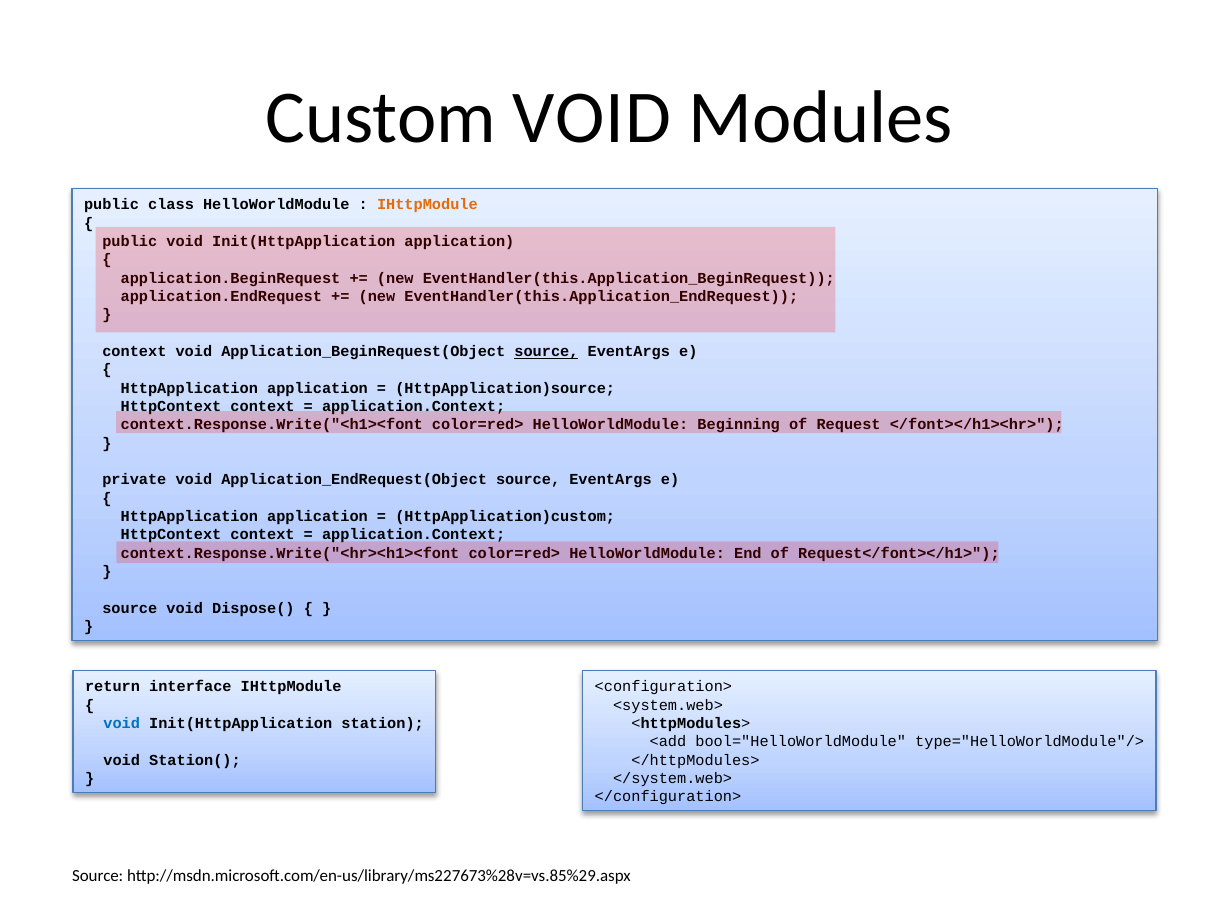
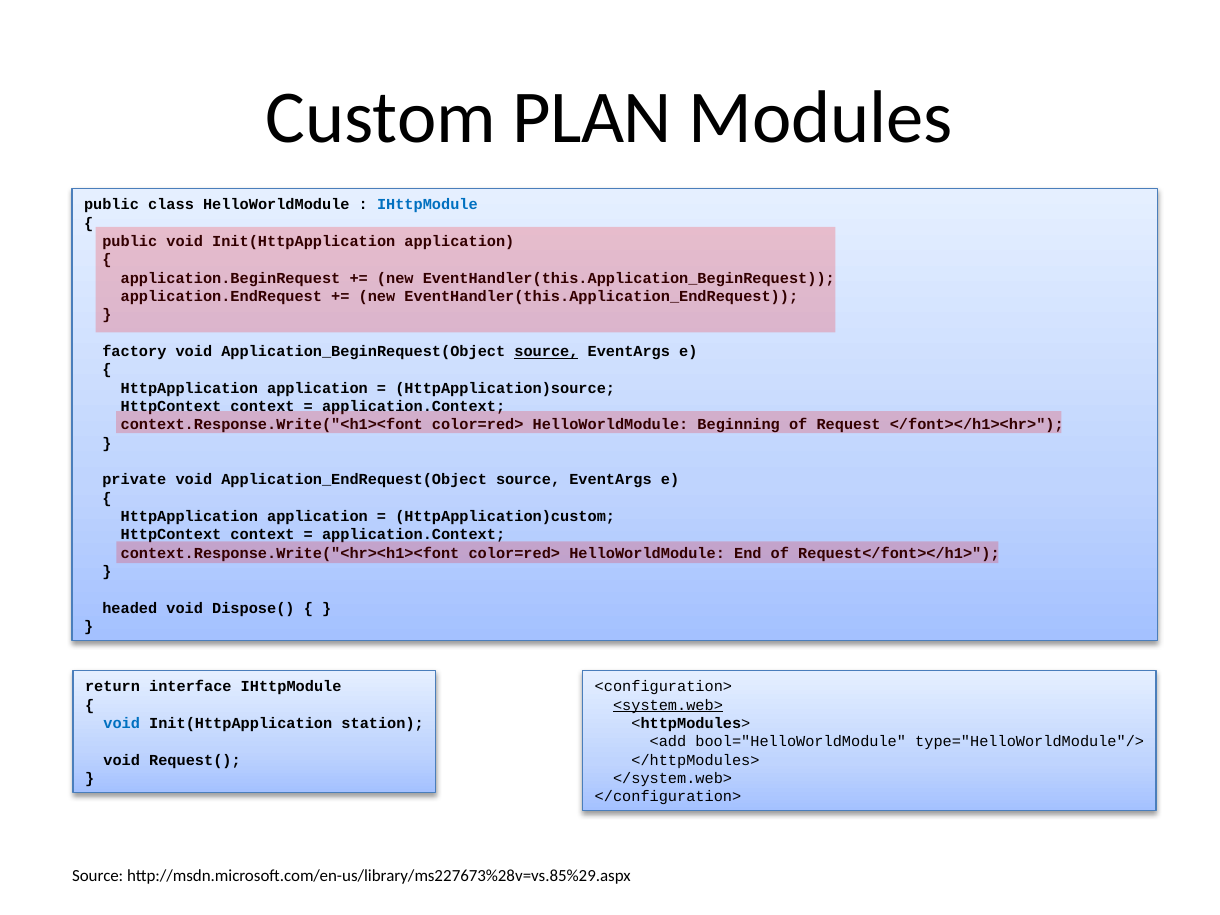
Custom VOID: VOID -> PLAN (592, 118)
IHttpModule colour: orange -> blue (427, 205)
context: context -> factory (134, 351)
source: source -> headed (130, 608)
<system.web> underline: none -> present (668, 705)
Station(: Station( -> Request( (195, 760)
